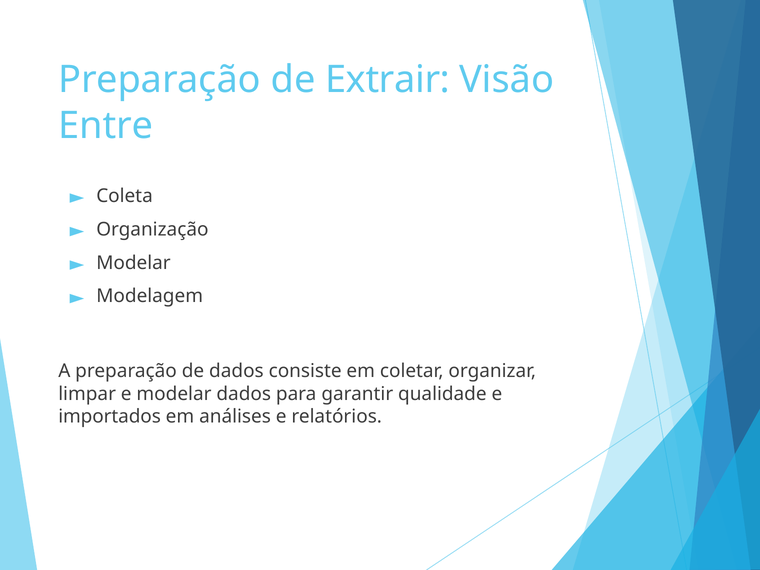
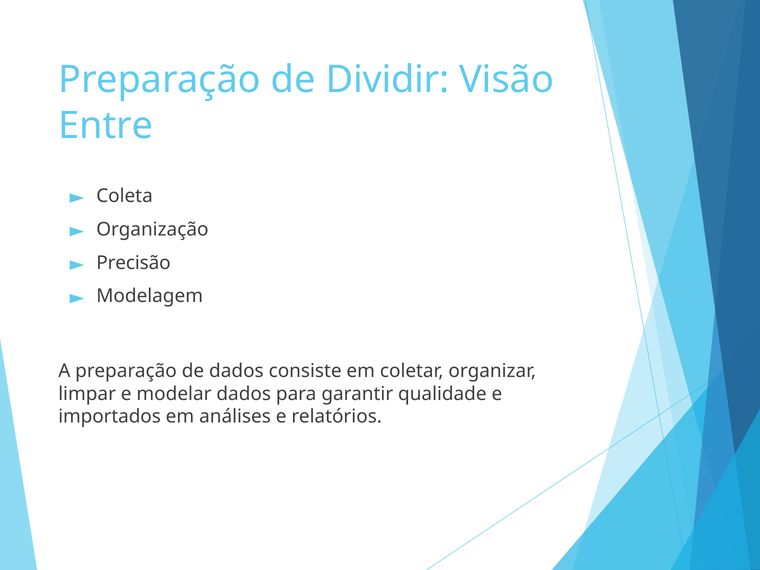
Extrair: Extrair -> Dividir (388, 80)
Modelar: Modelar -> Precisão (133, 263)
